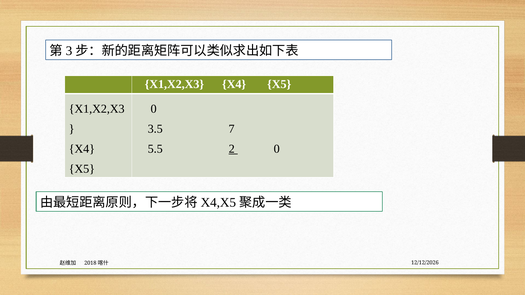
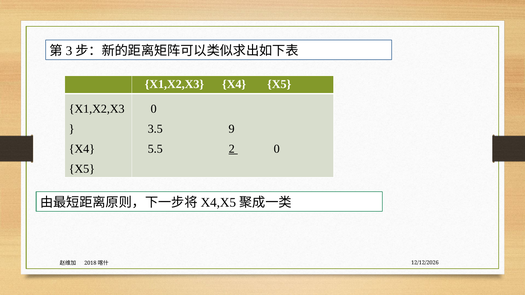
7: 7 -> 9 (232, 129)
